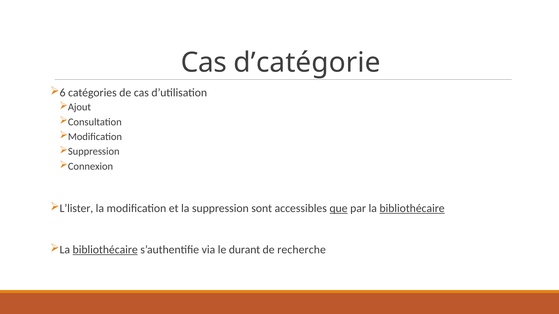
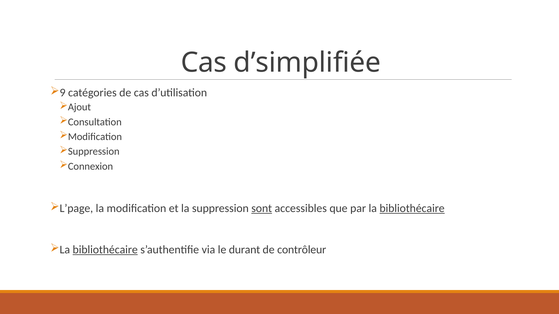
d’catégorie: d’catégorie -> d’simplifiée (307, 63)
6: 6 -> 9 (63, 93)
L’lister: L’lister -> L’page (76, 209)
sont underline: none -> present (262, 209)
que underline: present -> none (339, 209)
recherche: recherche -> contrôleur (302, 250)
